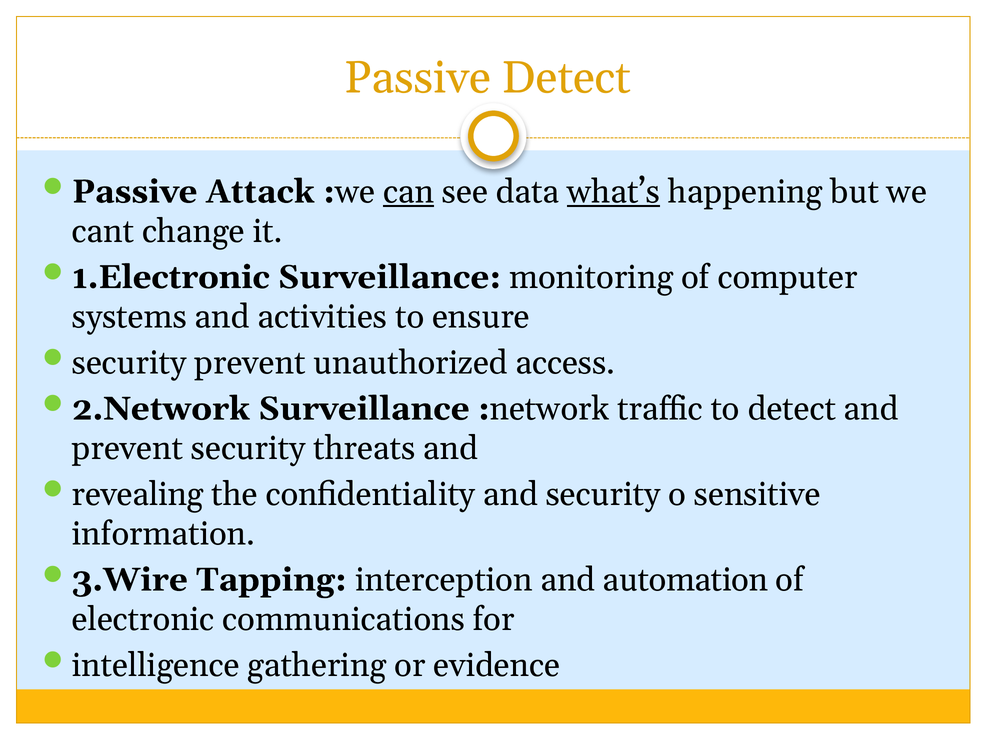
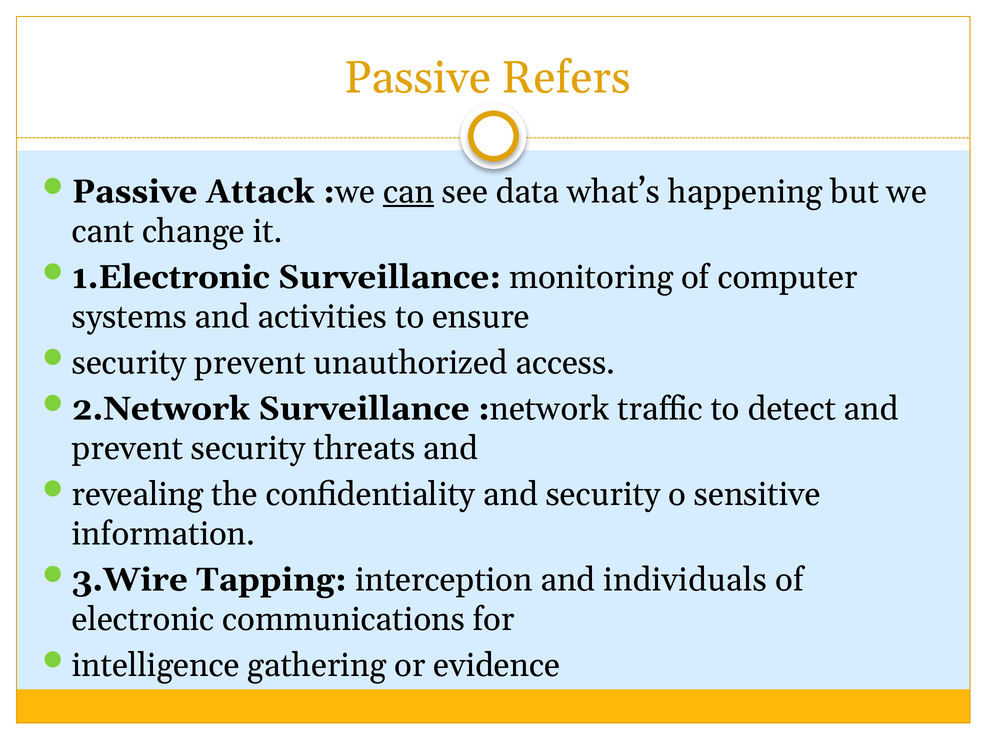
Passive Detect: Detect -> Refers (566, 78)
what’s underline: present -> none (614, 192)
automation: automation -> individuals (685, 580)
